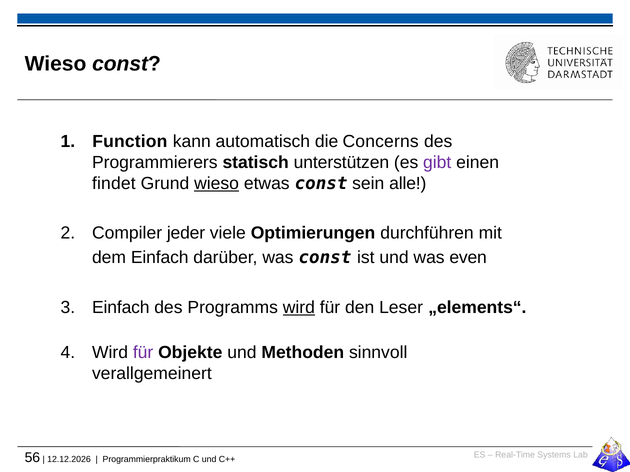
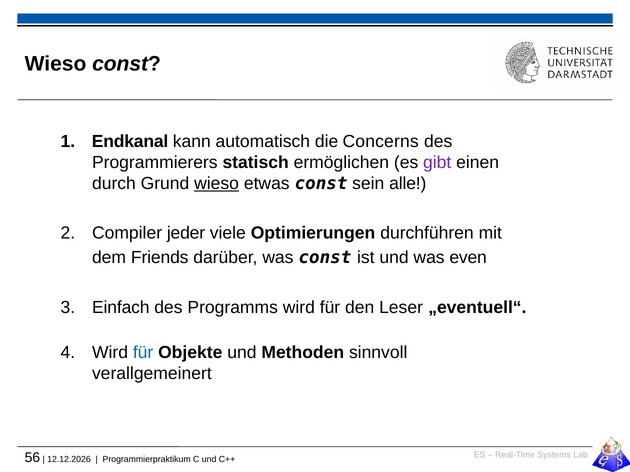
Function: Function -> Endkanal (130, 142)
unterstützen: unterstützen -> ermöglichen (341, 163)
findet: findet -> durch (114, 184)
dem Einfach: Einfach -> Friends (160, 258)
wird underline: present -> none (299, 308)
„elements“: „elements“ -> „eventuell“ (477, 308)
für colour: purple -> blue (143, 353)
